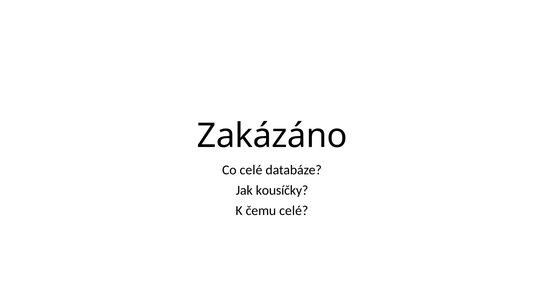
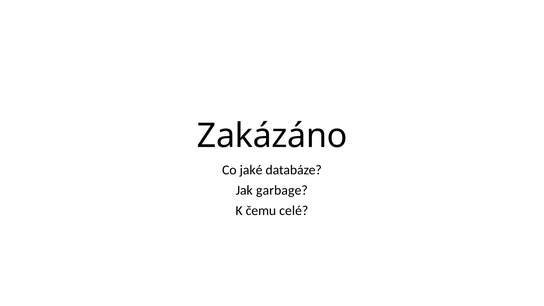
Co celé: celé -> jaké (251, 170)
kousíčky: kousíčky -> garbage (282, 190)
